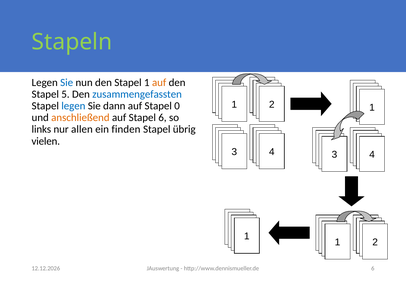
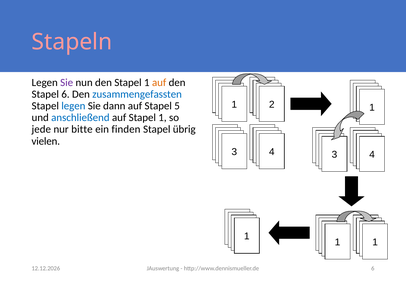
Stapeln colour: light green -> pink (72, 42)
Sie colour: blue -> purple (67, 82)
Stapel 5: 5 -> 6 (65, 94)
0: 0 -> 5 (177, 106)
anschließend colour: orange -> blue (80, 118)
auf Stapel 6: 6 -> 1 (163, 118)
links: links -> jede (41, 129)
allen: allen -> bitte (82, 129)
1 2: 2 -> 1 (375, 242)
